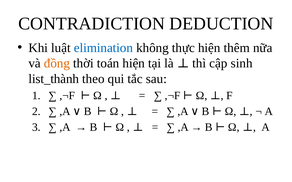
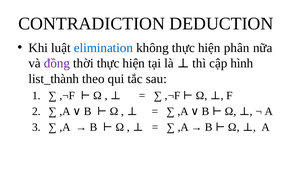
thêm: thêm -> phân (237, 48)
đồng colour: orange -> purple (57, 63)
thời toán: toán -> thực (108, 63)
sinh: sinh -> hình (242, 63)
